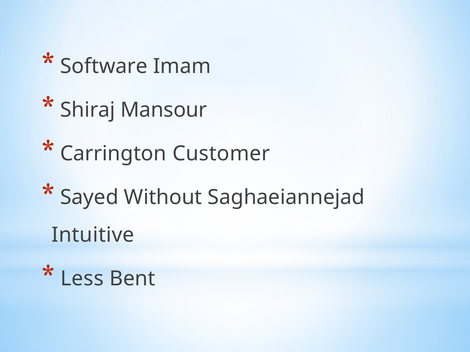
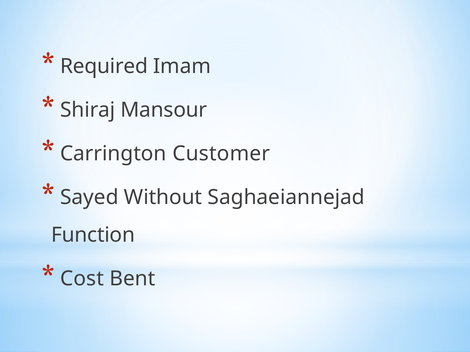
Software: Software -> Required (104, 66)
Intuitive: Intuitive -> Function (93, 235)
Less: Less -> Cost (82, 279)
